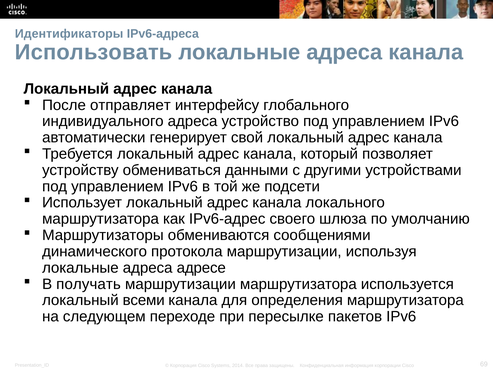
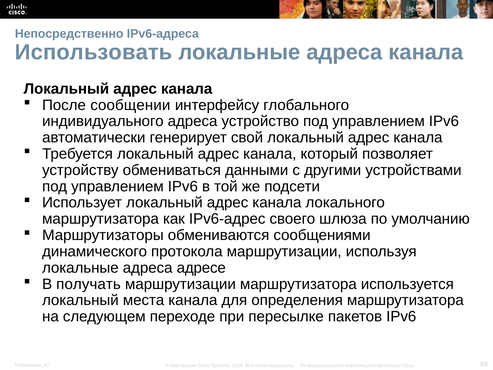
Идентификаторы: Идентификаторы -> Непосредственно (69, 34)
отправляет: отправляет -> сообщении (130, 105)
всеми: всеми -> места (144, 300)
